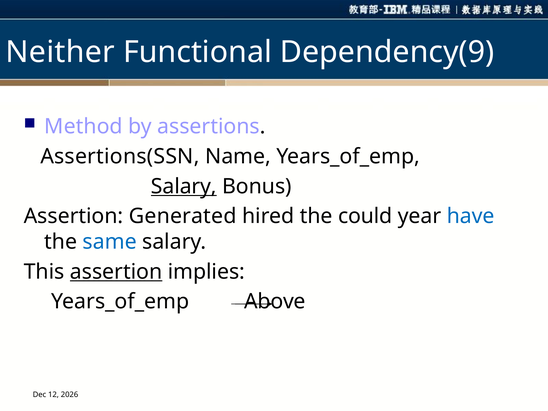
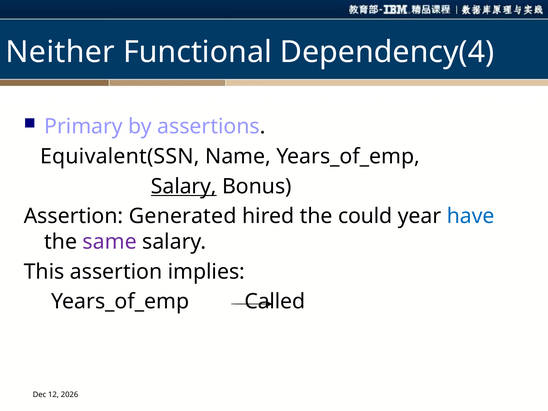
Dependency(9: Dependency(9 -> Dependency(4 (387, 52)
Method: Method -> Primary (84, 127)
Assertions(SSN: Assertions(SSN -> Equivalent(SSN (120, 156)
same colour: blue -> purple (110, 242)
assertion underline: present -> none (116, 272)
Above: Above -> Called (275, 302)
